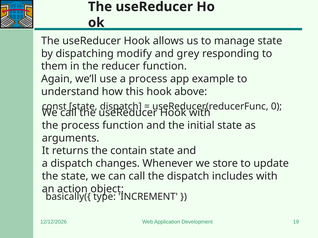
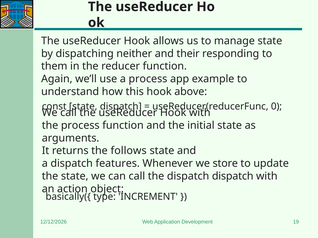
modify: modify -> neither (134, 54)
grey: grey -> their (188, 54)
contain: contain -> follows (129, 151)
changes: changes -> features (118, 164)
dispatch includes: includes -> dispatch (233, 176)
